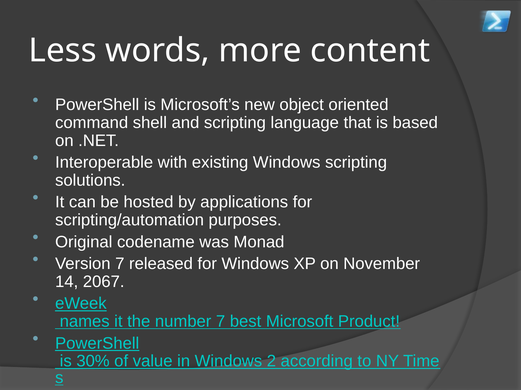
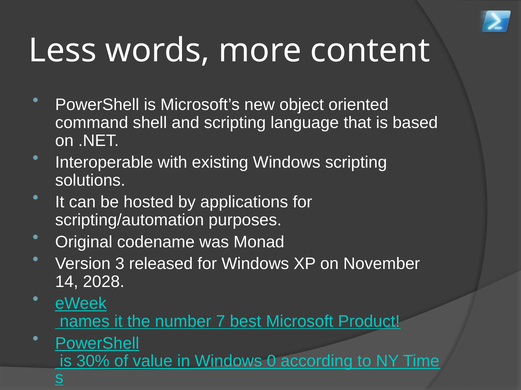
Version 7: 7 -> 3 (120, 264)
2067: 2067 -> 2028 (104, 282)
2: 2 -> 0 (271, 362)
